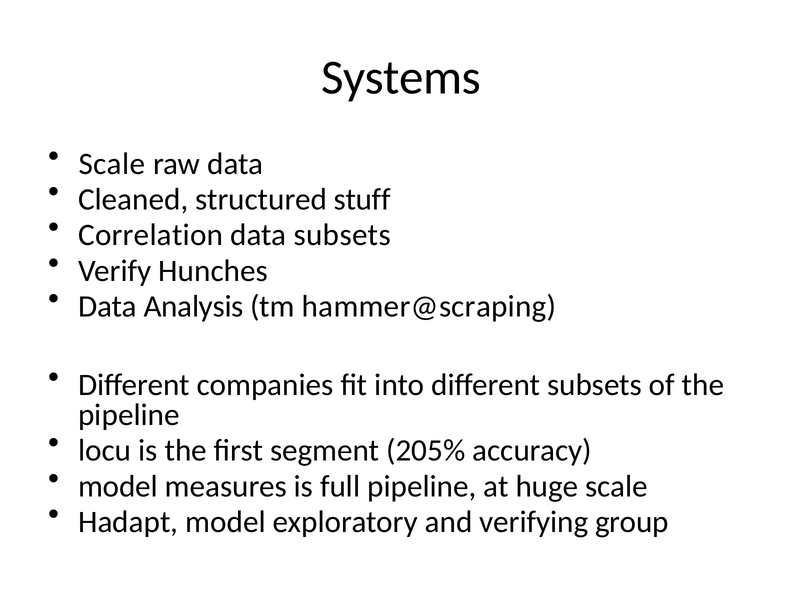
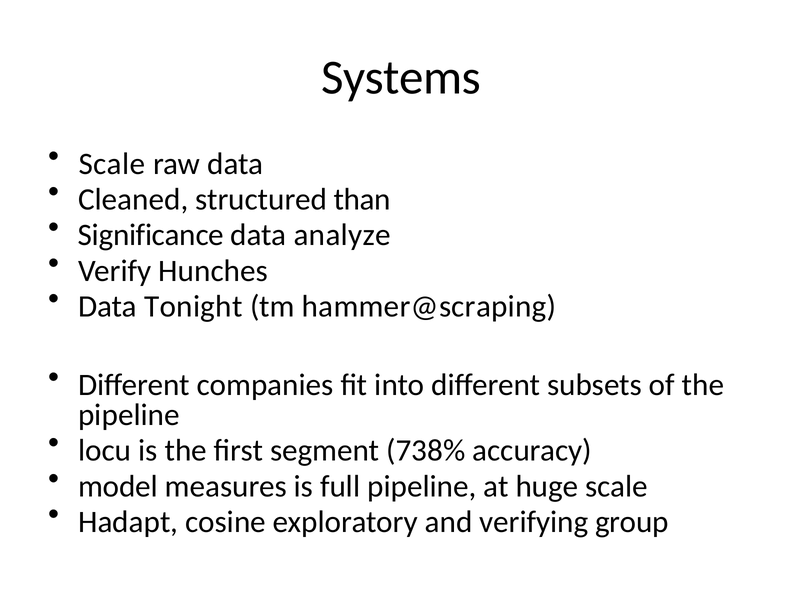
stuff: stuff -> than (362, 200)
Correlation: Correlation -> Significance (151, 235)
data subsets: subsets -> analyze (342, 235)
Analysis: Analysis -> Tonight (193, 307)
205%: 205% -> 738% (426, 451)
Hadapt model: model -> cosine (226, 522)
